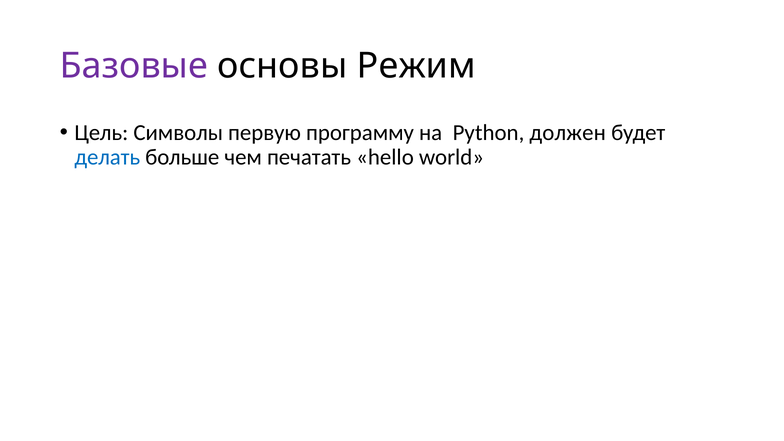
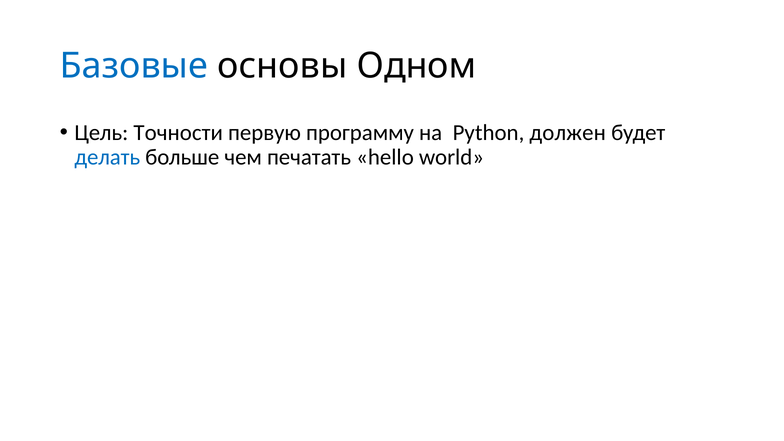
Базовые colour: purple -> blue (134, 66)
Режим: Режим -> Одном (417, 66)
Символы: Символы -> Точности (178, 133)
